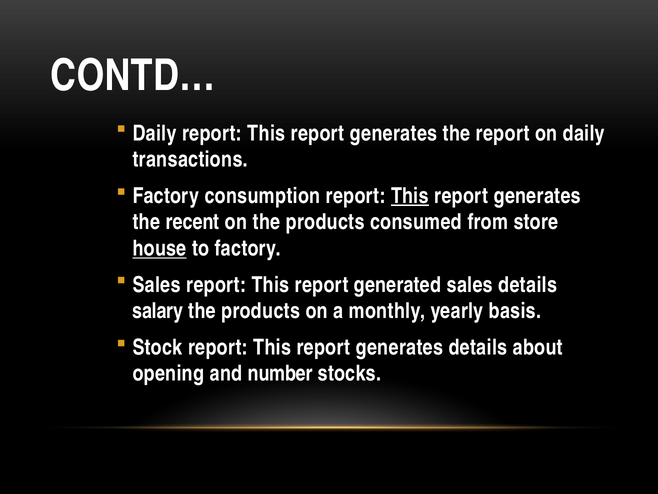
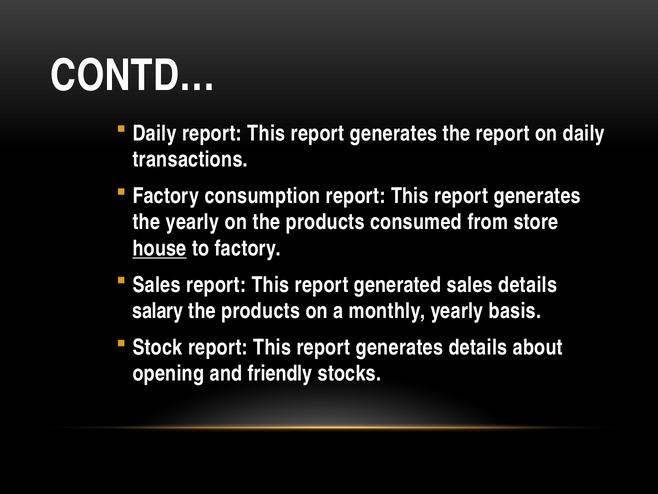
This underline: present -> none (410, 196)
the recent: recent -> yearly (192, 222)
number: number -> friendly (280, 373)
